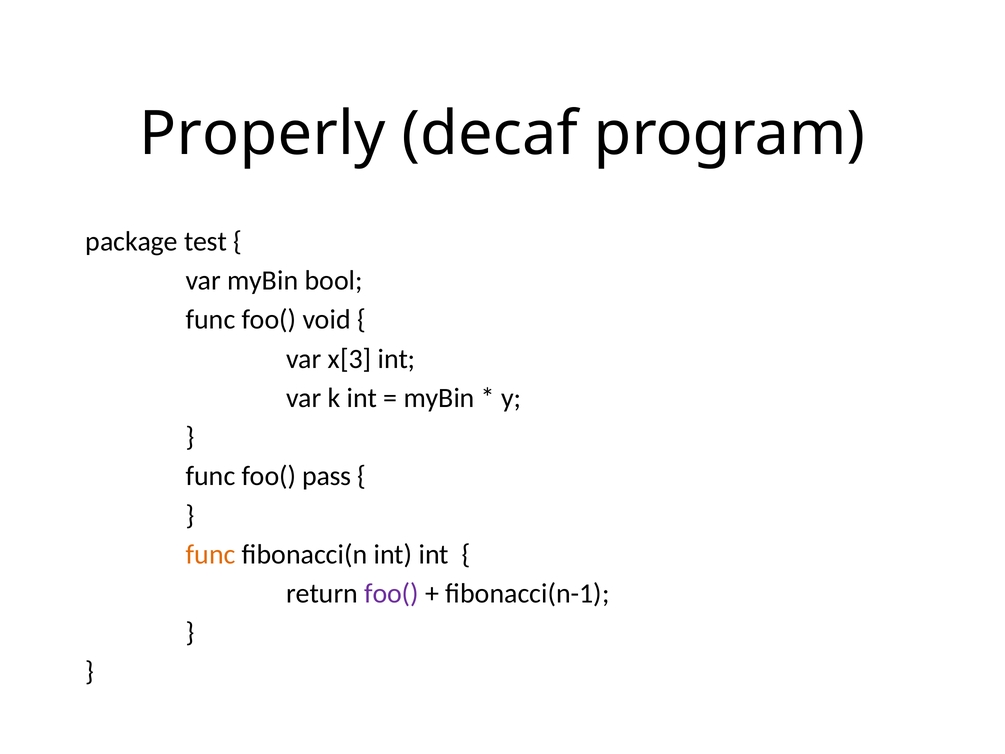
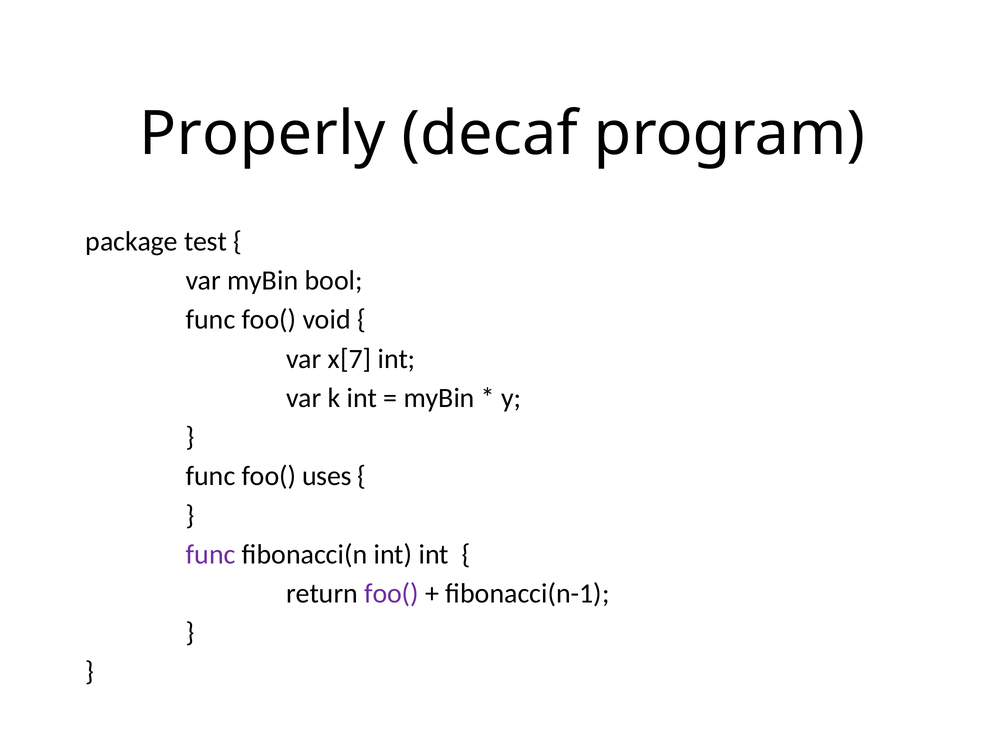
x[3: x[3 -> x[7 (350, 359)
pass: pass -> uses (327, 476)
func colour: orange -> purple (211, 554)
